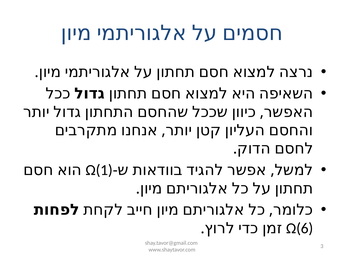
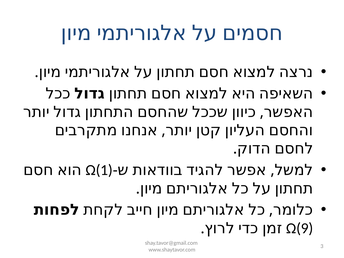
Ω(6: Ω(6 -> Ω(9 (300, 228)
